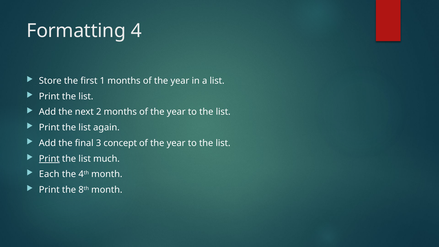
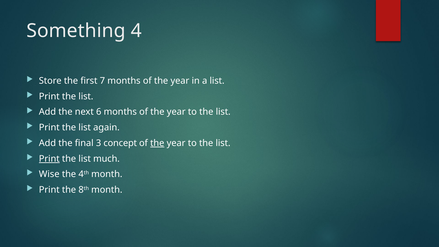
Formatting: Formatting -> Something (76, 31)
1: 1 -> 7 (102, 81)
2: 2 -> 6 (99, 112)
the underline: none -> present (157, 143)
Each: Each -> Wise (49, 174)
